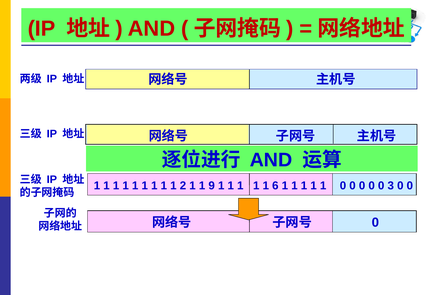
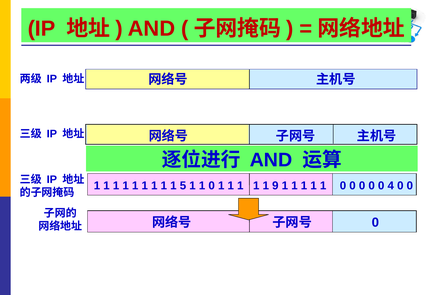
2: 2 -> 5 (183, 186)
9: 9 -> 0 (212, 186)
6: 6 -> 9 (275, 186)
3: 3 -> 4 (391, 186)
